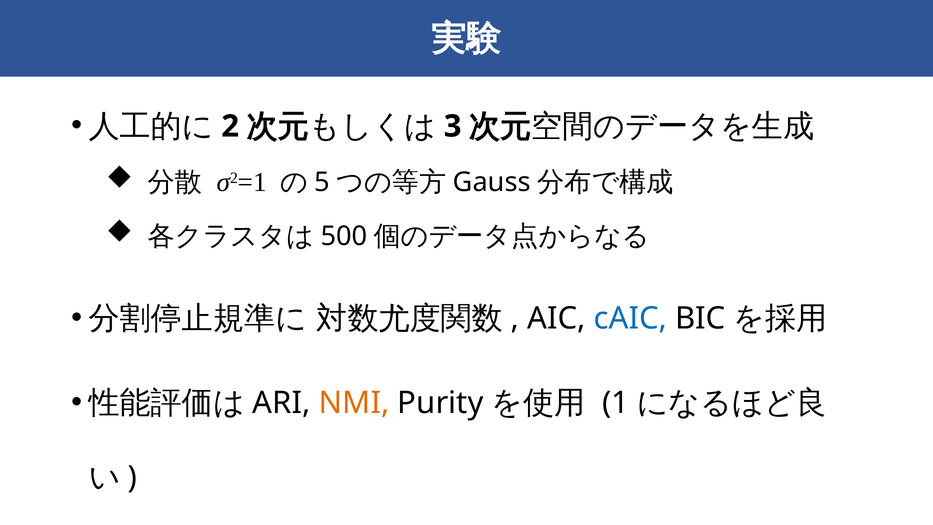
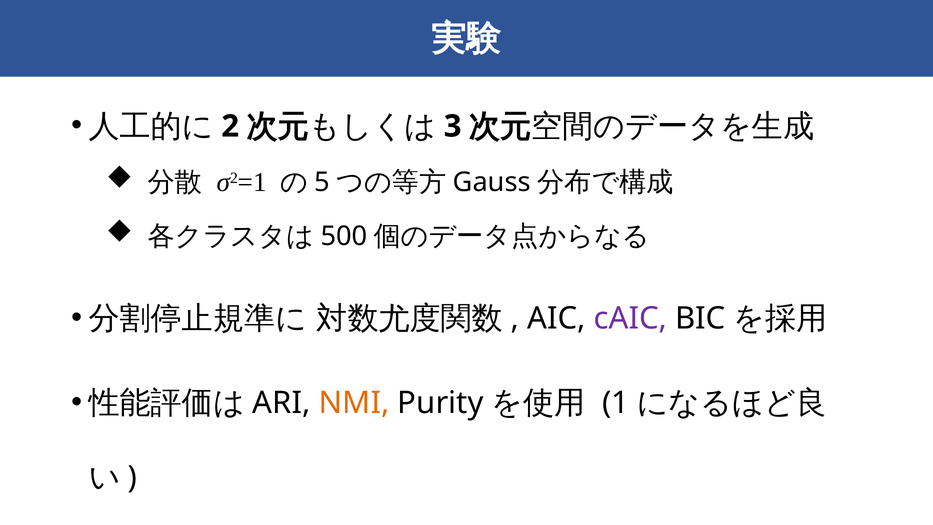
cAIC colour: blue -> purple (630, 318)
